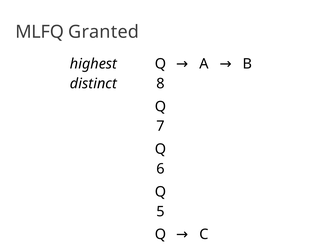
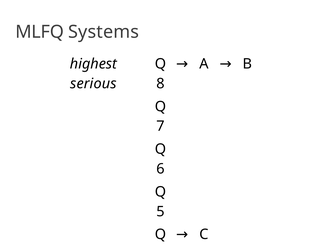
Granted: Granted -> Systems (104, 32)
distinct: distinct -> serious (93, 83)
